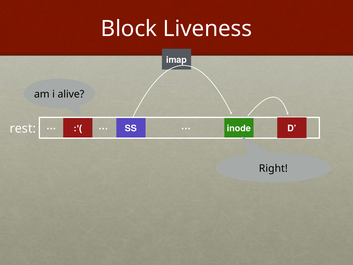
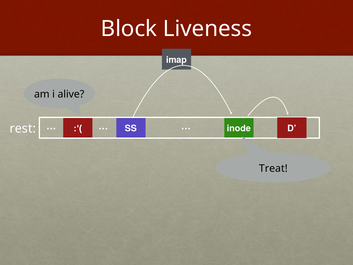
Right: Right -> Treat (273, 168)
